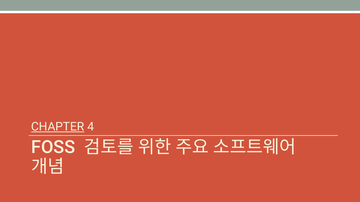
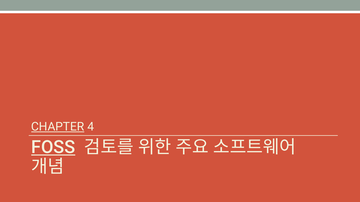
FOSS underline: none -> present (53, 148)
